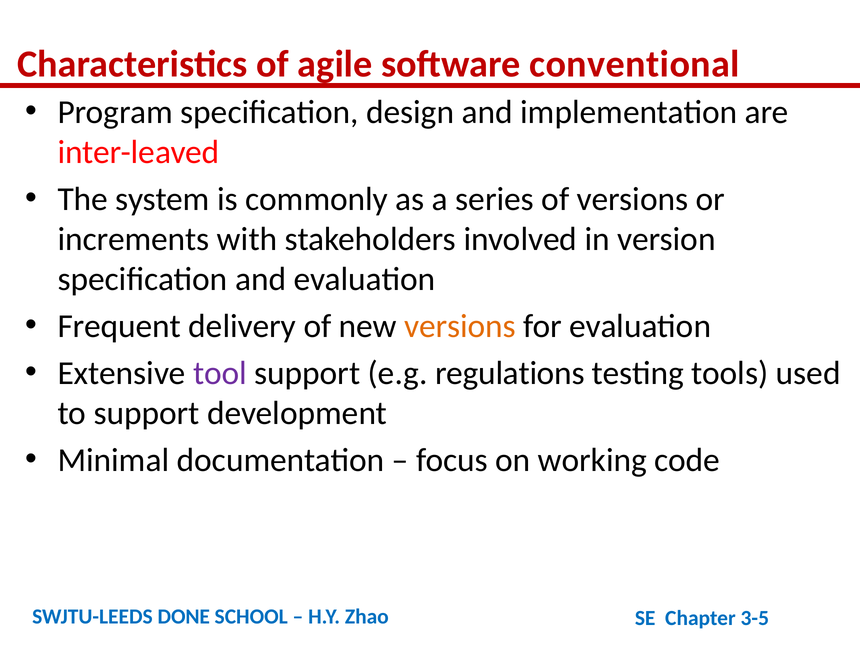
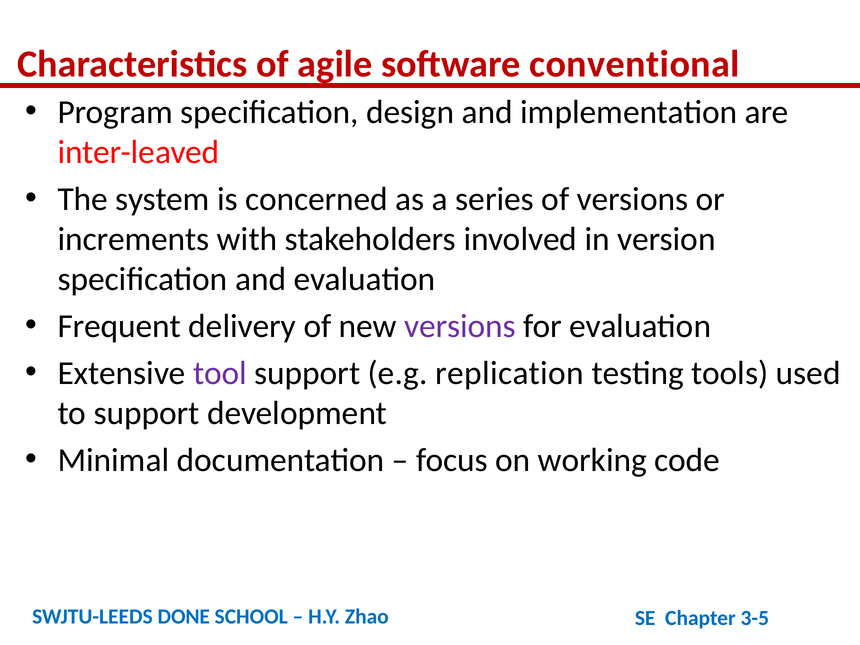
commonly: commonly -> concerned (317, 199)
versions colour: orange -> purple (460, 326)
regulations: regulations -> replication (510, 373)
